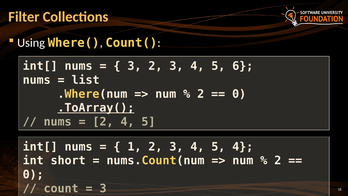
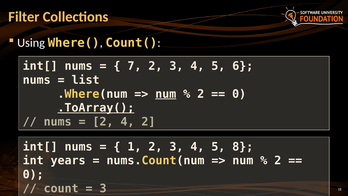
3: 3 -> 7 (134, 66)
num underline: none -> present (166, 94)
2 4 5: 5 -> 2 (148, 122)
5 4: 4 -> 8 (243, 147)
short: short -> years (68, 160)
